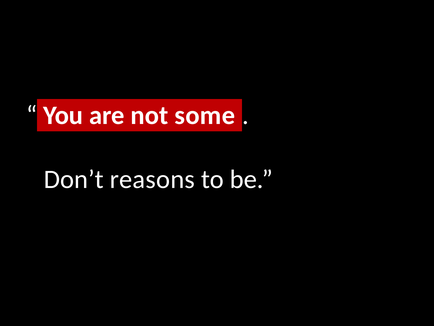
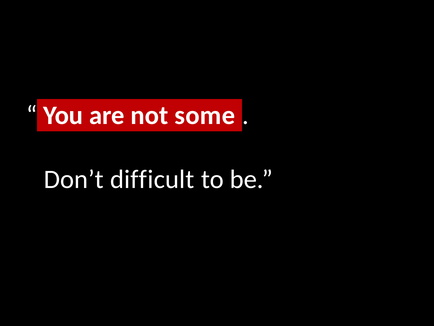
reasons: reasons -> difficult (152, 179)
